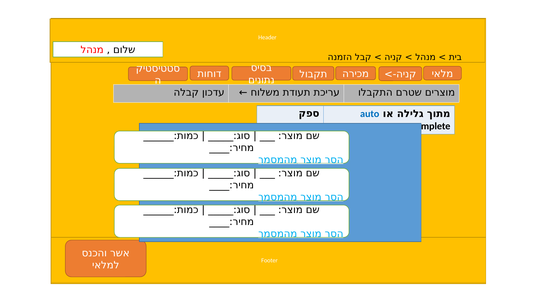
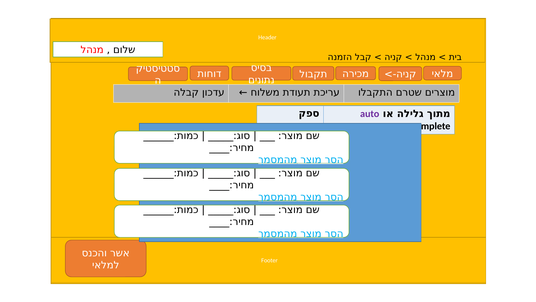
auto colour: blue -> purple (370, 114)
